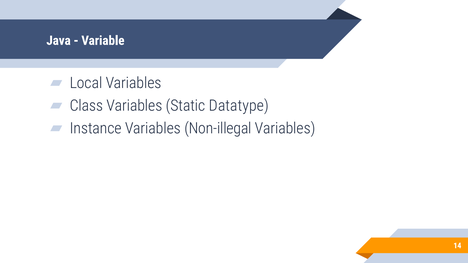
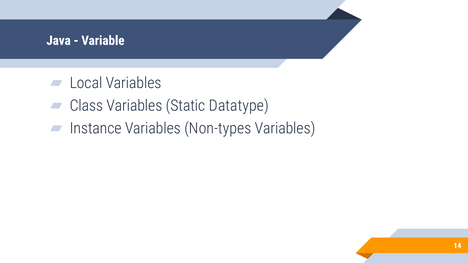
Non-illegal: Non-illegal -> Non-types (218, 128)
